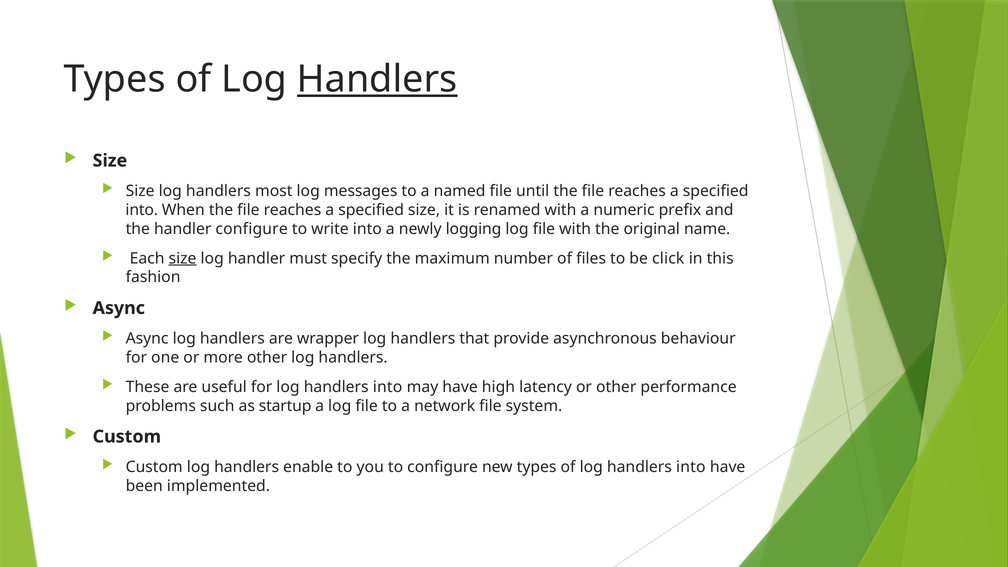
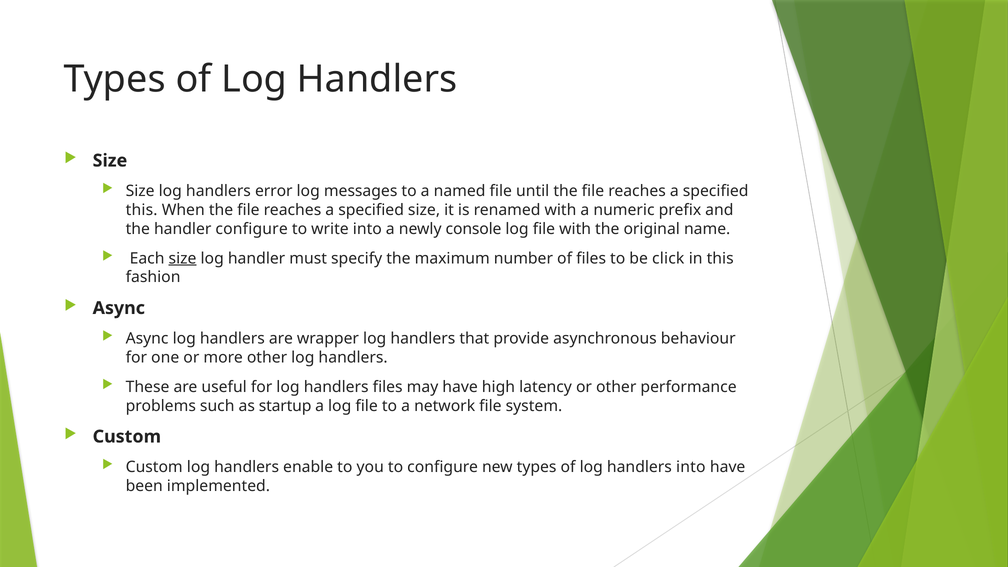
Handlers underline: present -> none (377, 79)
most: most -> error (274, 191)
into: into -> this (142, 210)
logging: logging -> console (474, 229)
for log handlers into: into -> files (388, 387)
